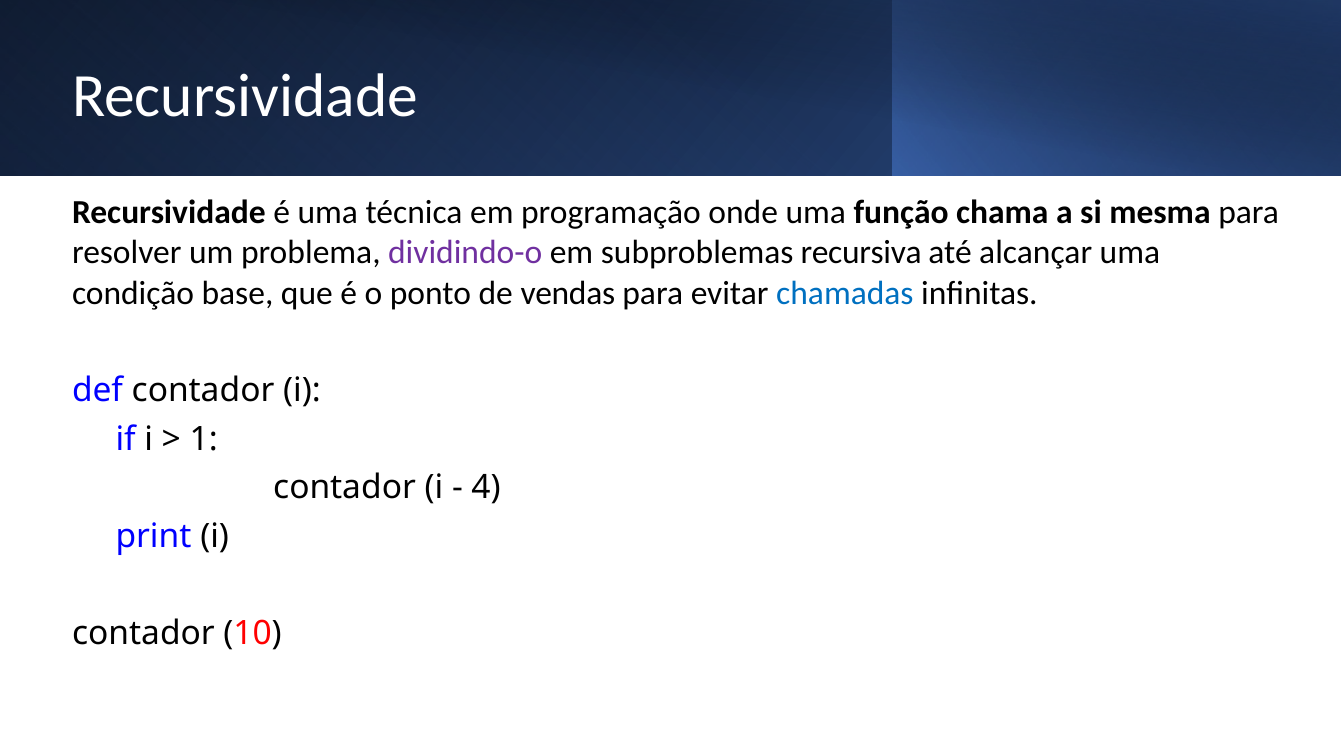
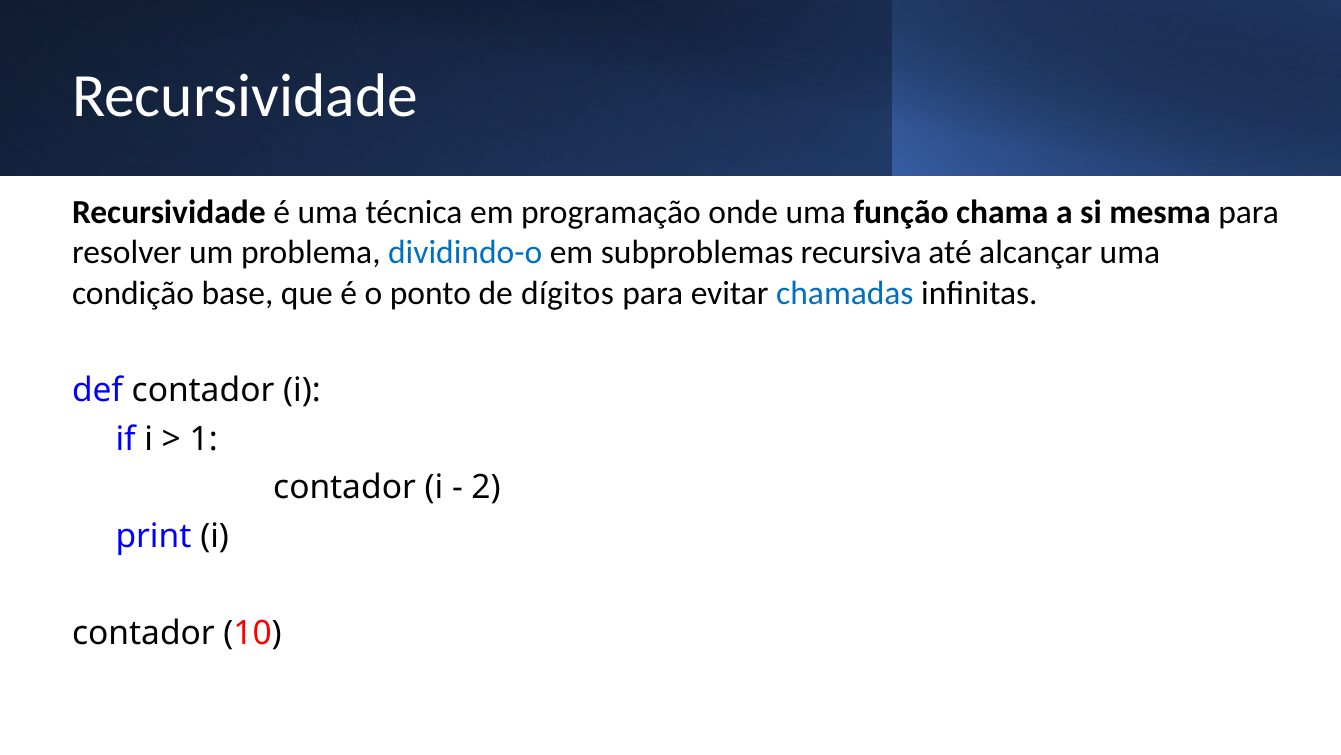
dividindo-o colour: purple -> blue (465, 253)
vendas: vendas -> dígitos (568, 293)
4: 4 -> 2 (486, 487)
